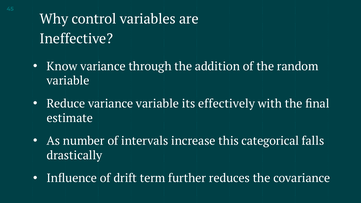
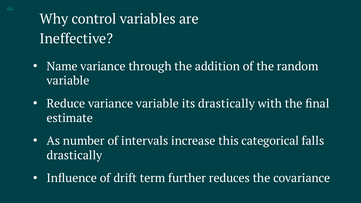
Know: Know -> Name (62, 66)
its effectively: effectively -> drastically (227, 104)
